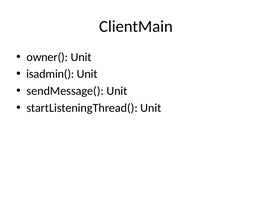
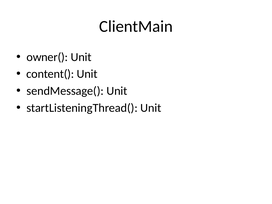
isadmin(: isadmin( -> content( (50, 74)
